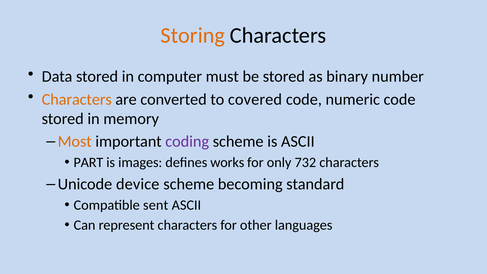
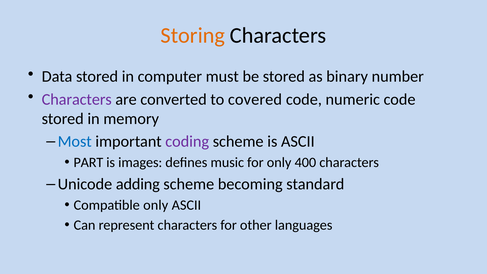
Characters colour: orange -> purple (77, 99)
Most colour: orange -> blue (75, 142)
works: works -> music (227, 163)
732: 732 -> 400 (305, 163)
device: device -> adding (138, 184)
Compatible sent: sent -> only (156, 205)
